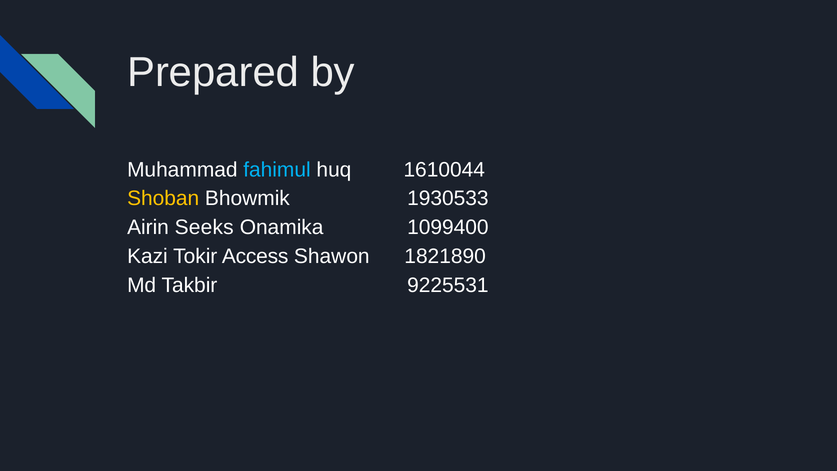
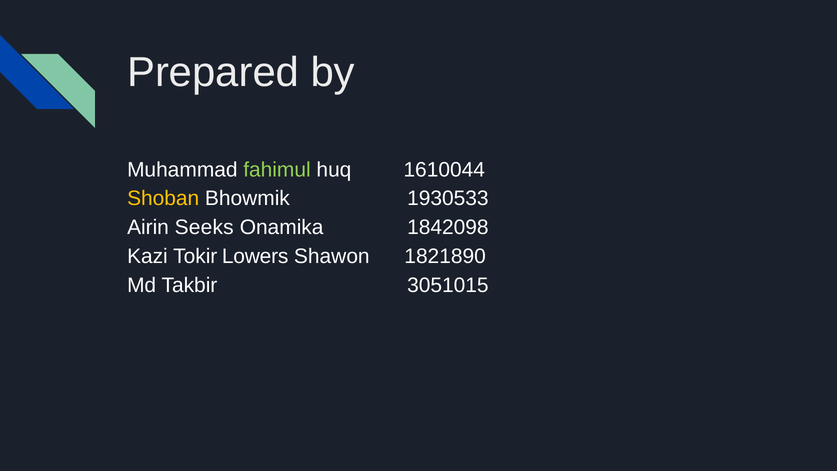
fahimul colour: light blue -> light green (277, 170)
1099400: 1099400 -> 1842098 (448, 227)
Access: Access -> Lowers (255, 256)
9225531: 9225531 -> 3051015 (448, 285)
